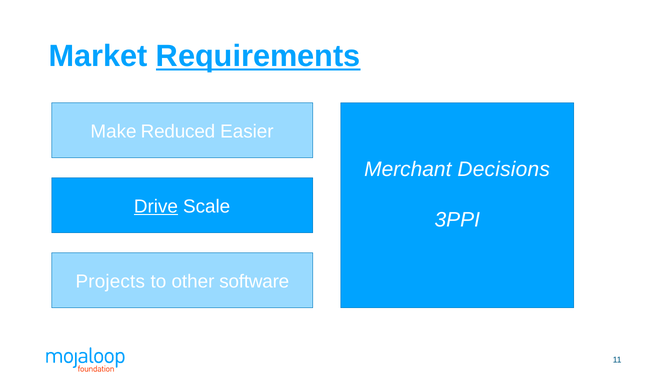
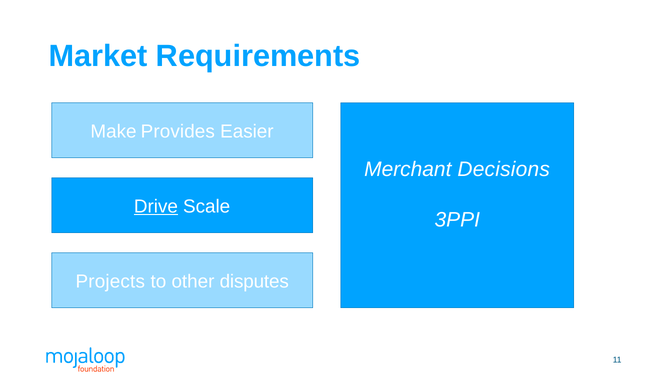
Requirements underline: present -> none (258, 56)
Reduced: Reduced -> Provides (178, 132)
software: software -> disputes (254, 281)
